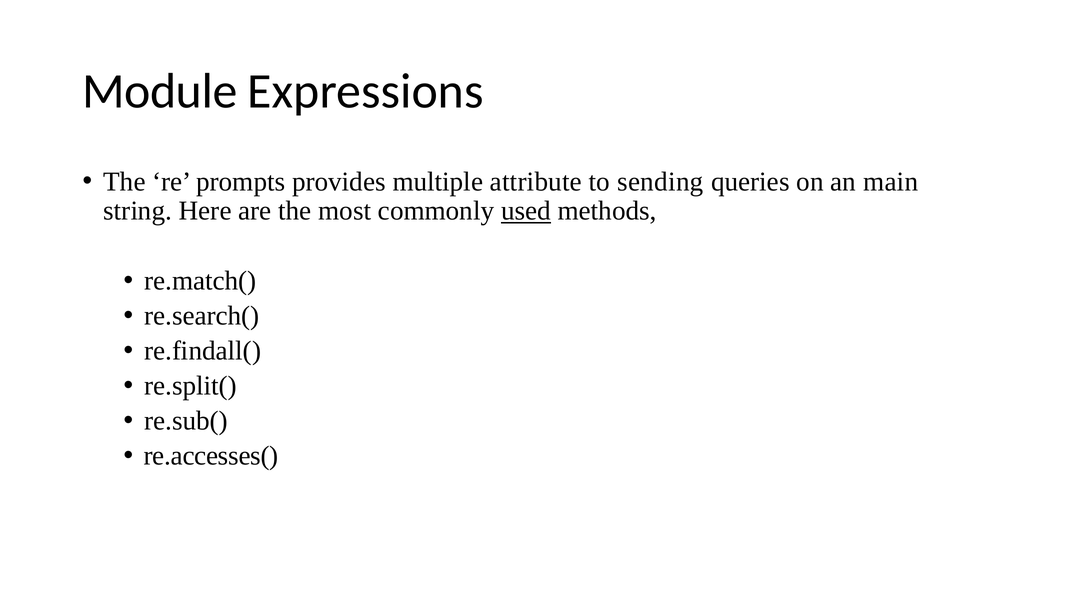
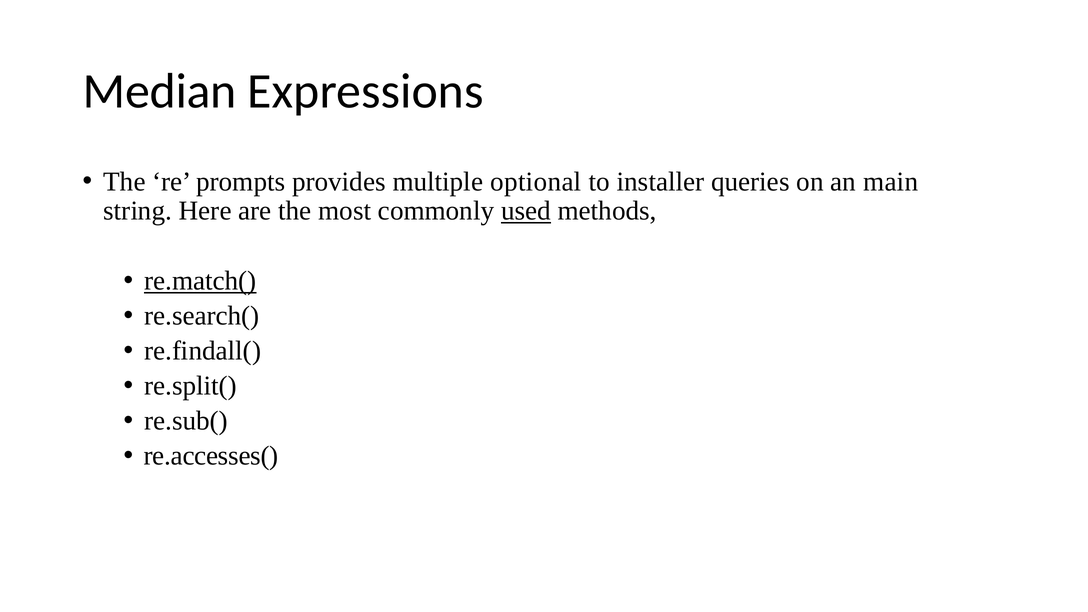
Module: Module -> Median (160, 91)
attribute: attribute -> optional (536, 182)
sending: sending -> installer (661, 182)
re.match( underline: none -> present (200, 281)
